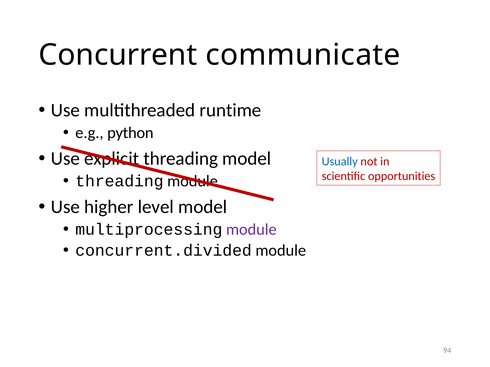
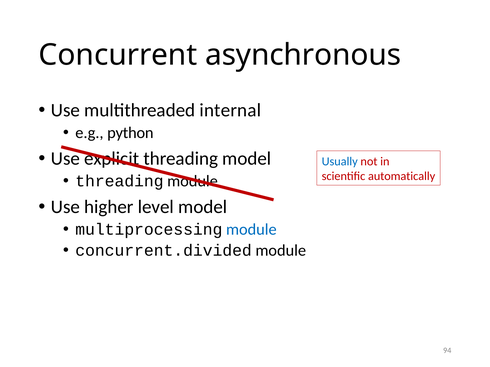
communicate: communicate -> asynchronous (303, 55)
runtime: runtime -> internal (230, 110)
opportunities: opportunities -> automatically (402, 176)
module colour: purple -> blue (251, 230)
